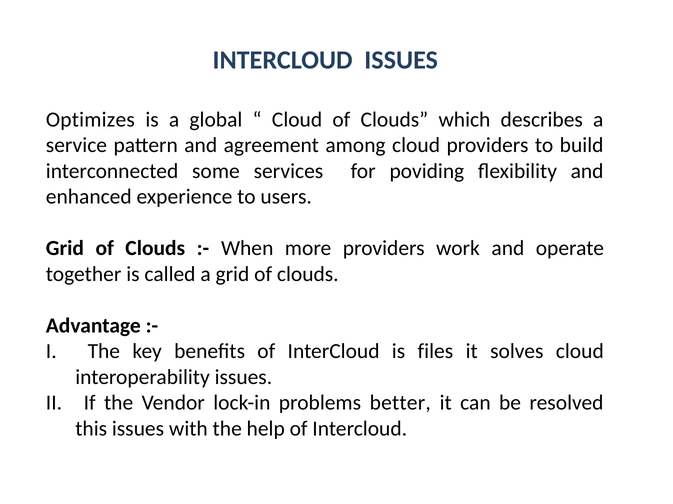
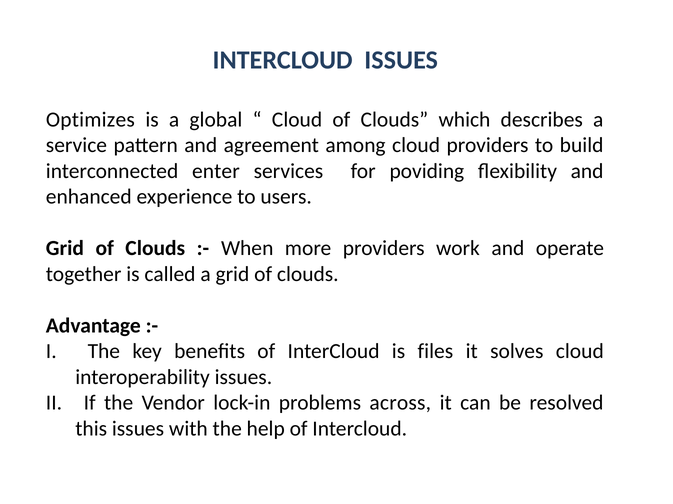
some: some -> enter (216, 171)
better: better -> across (400, 403)
